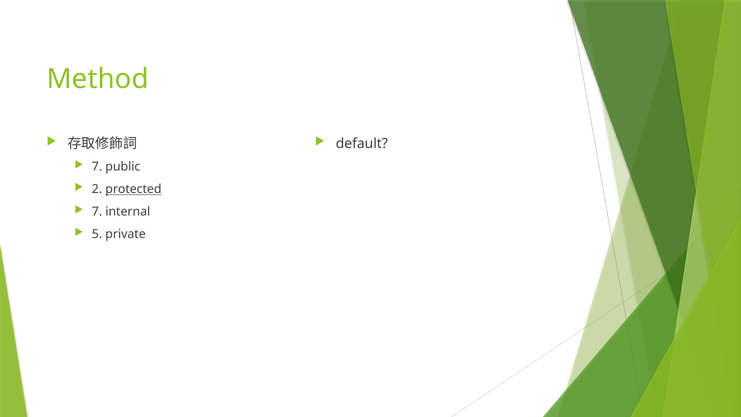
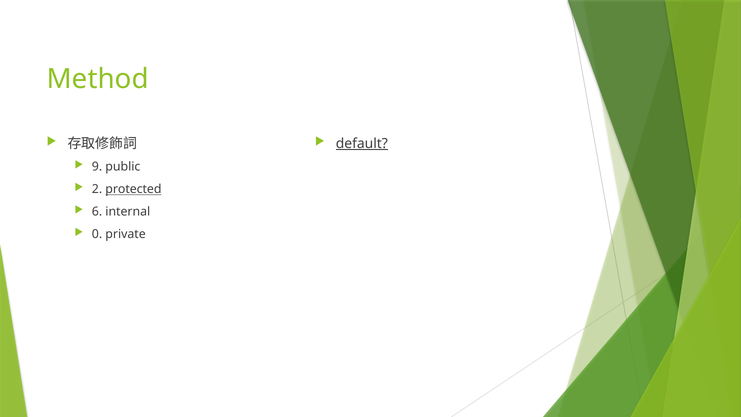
default underline: none -> present (362, 143)
7: 7 -> 9 (97, 167)
7: 7 -> 6 (97, 212)
5: 5 -> 0 (97, 234)
